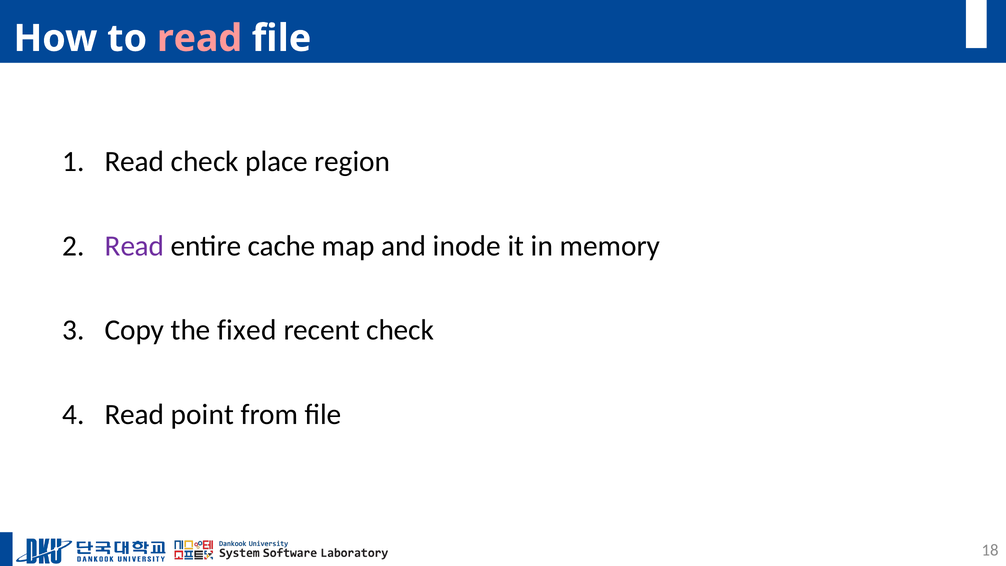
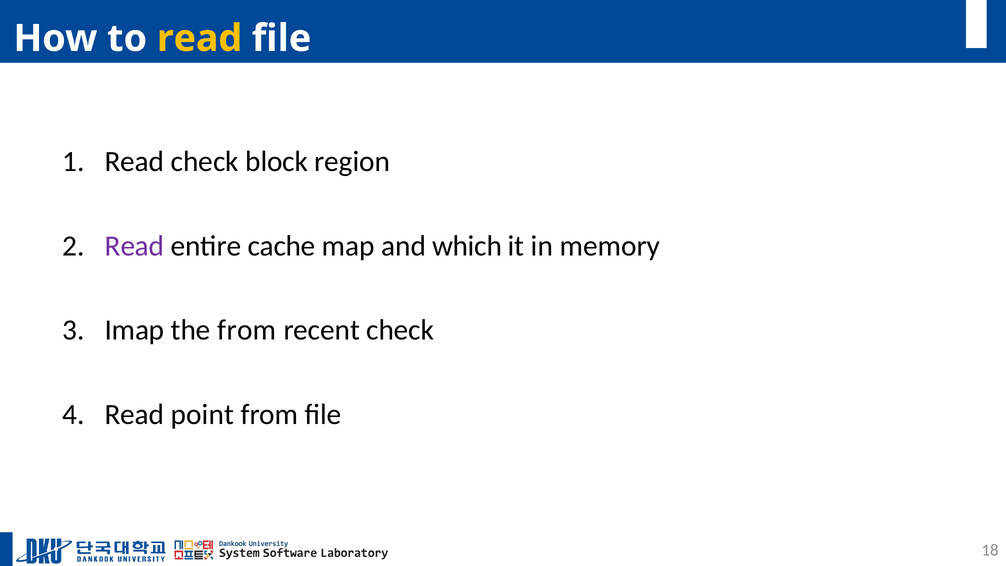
read colour: pink -> yellow (200, 38)
place: place -> block (277, 161)
inode: inode -> which (467, 246)
Copy: Copy -> Imap (135, 330)
the fixed: fixed -> from (247, 330)
